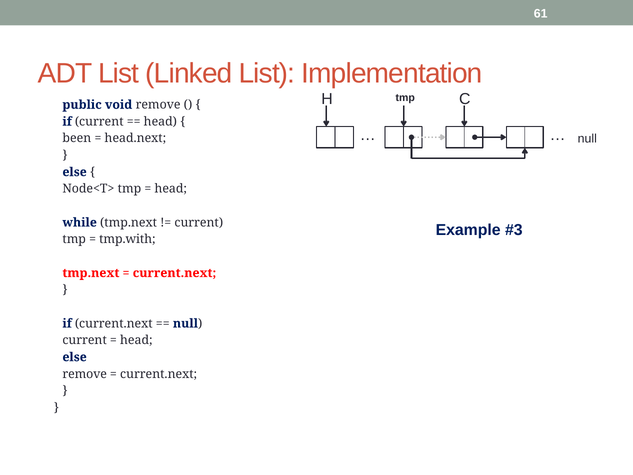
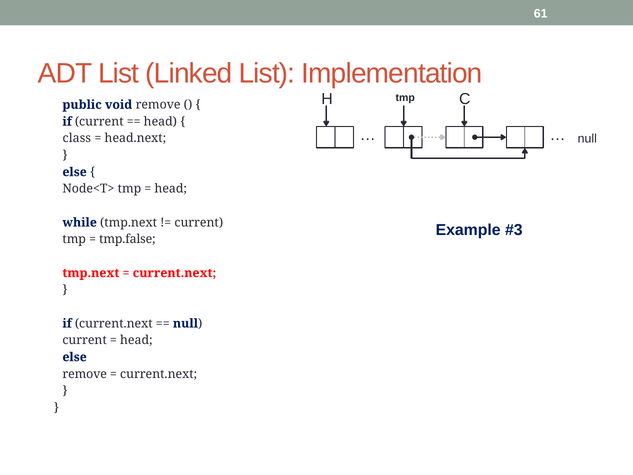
been: been -> class (77, 138)
tmp.with: tmp.with -> tmp.false (127, 239)
